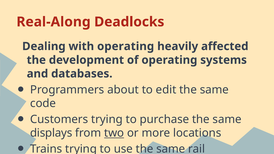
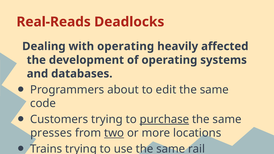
Real-Along: Real-Along -> Real-Reads (54, 22)
purchase underline: none -> present (164, 119)
displays: displays -> presses (51, 133)
